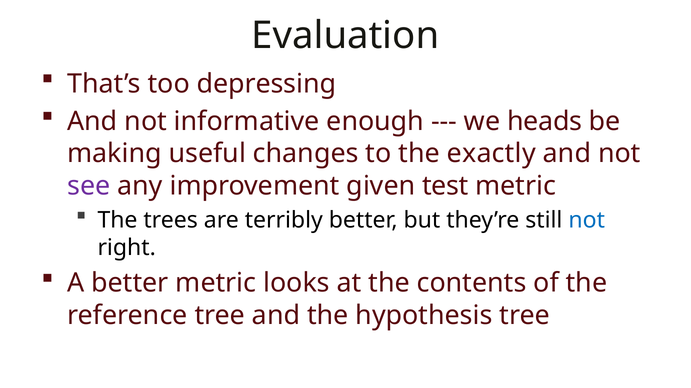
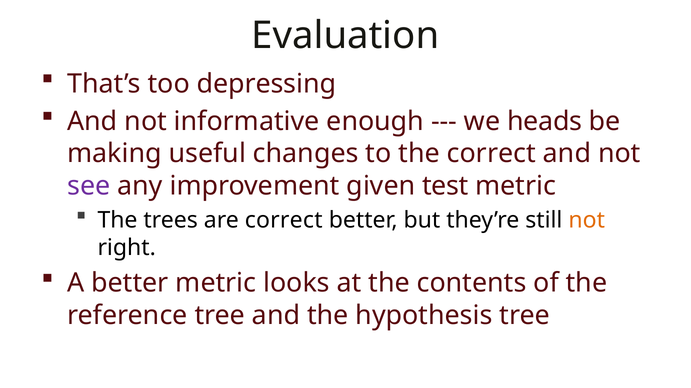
the exactly: exactly -> correct (491, 154)
are terribly: terribly -> correct (284, 220)
not colour: blue -> orange (587, 220)
